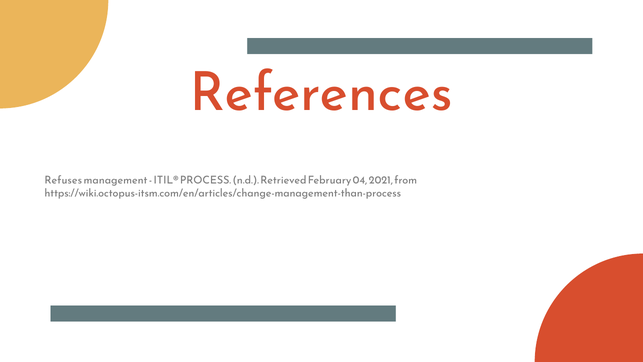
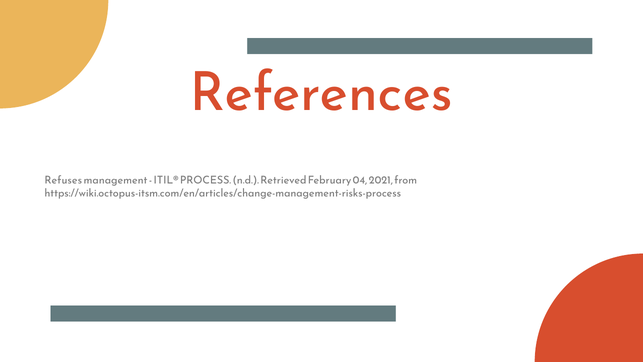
https://wiki.octopus-itsm.com/en/articles/change-management-than-process: https://wiki.octopus-itsm.com/en/articles/change-management-than-process -> https://wiki.octopus-itsm.com/en/articles/change-management-risks-process (223, 193)
